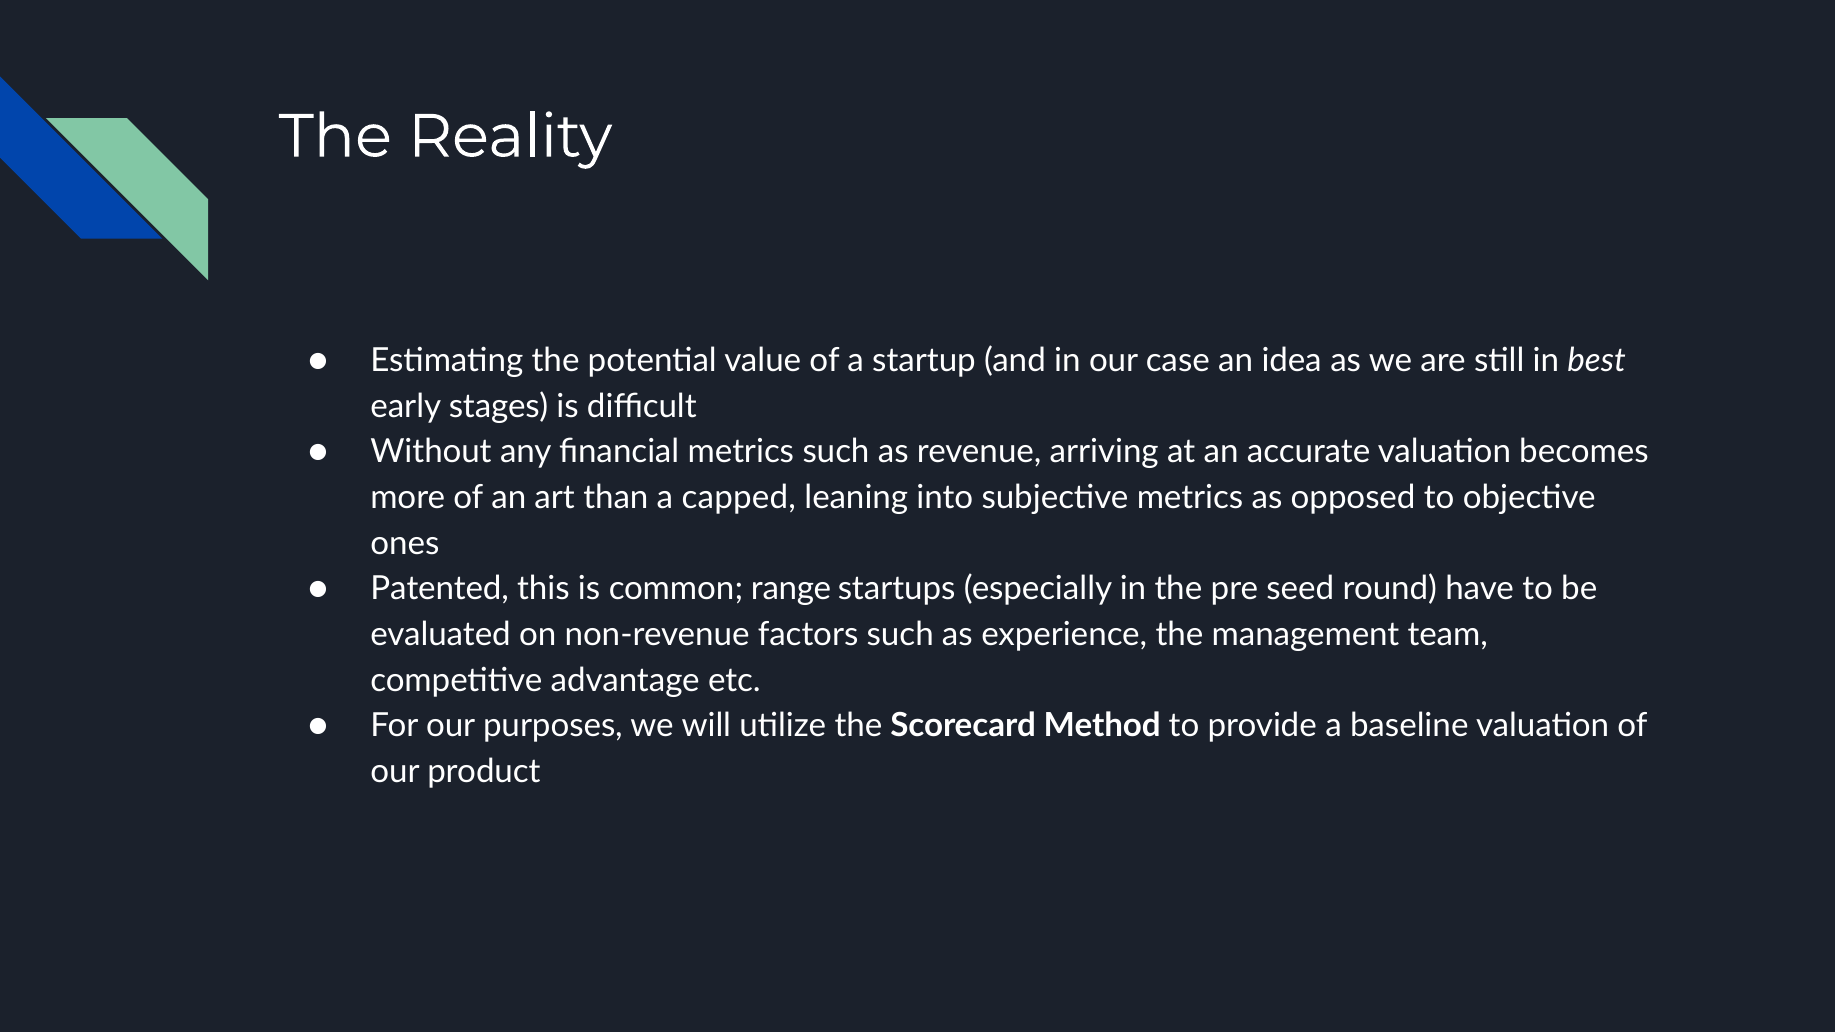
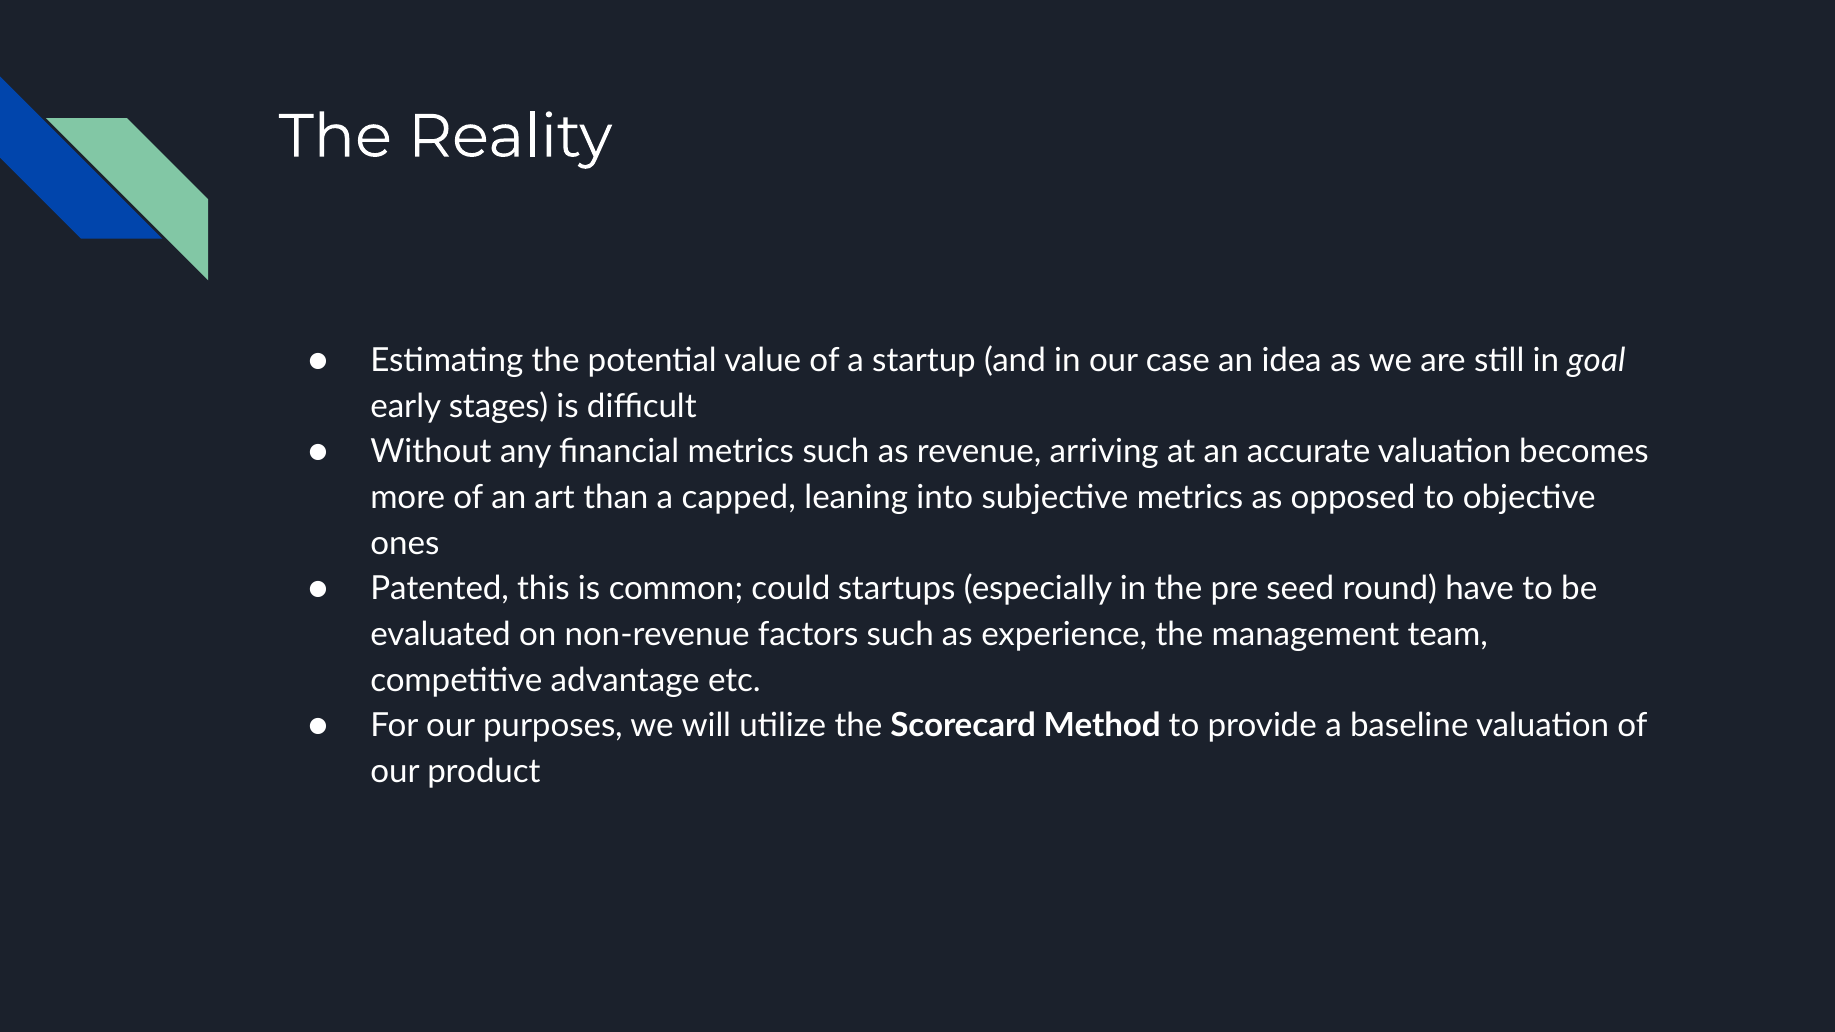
best: best -> goal (1597, 361)
range: range -> could (791, 589)
